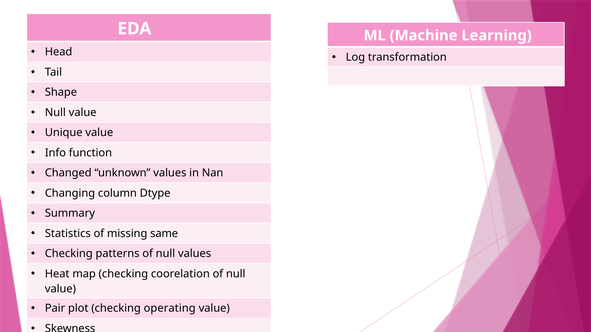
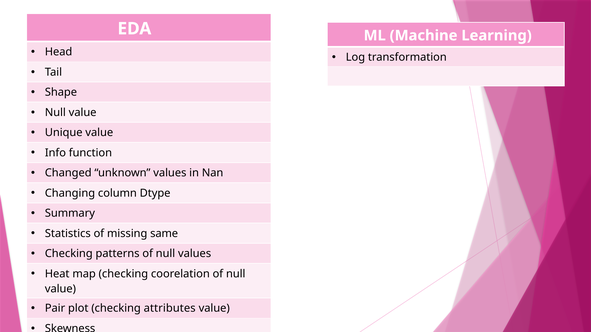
operating: operating -> attributes (170, 309)
